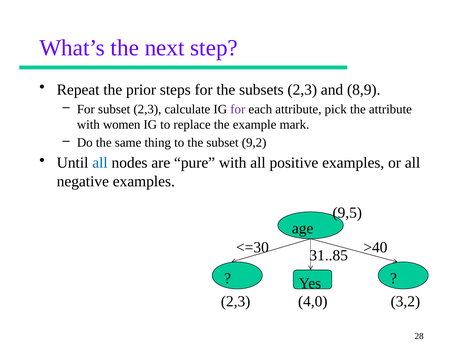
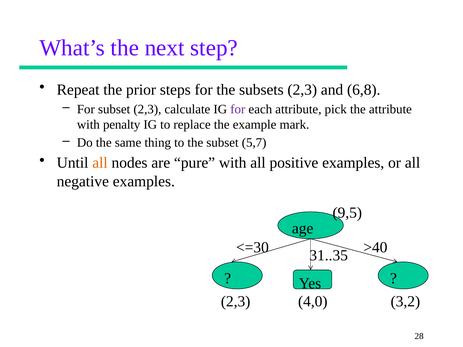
8,9: 8,9 -> 6,8 (364, 90)
women: women -> penalty (122, 125)
9,2: 9,2 -> 5,7 (254, 143)
all colour: blue -> orange (100, 163)
31..85: 31..85 -> 31..35 (329, 255)
